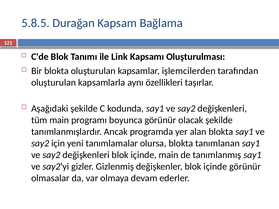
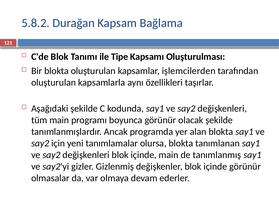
5.8.5: 5.8.5 -> 5.8.2 (36, 23)
Link: Link -> Tipe (120, 57)
